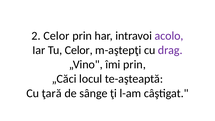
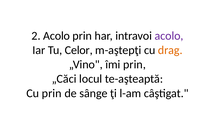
2 Celor: Celor -> Acolo (57, 36)
drag colour: purple -> orange (170, 50)
Cu ţară: ţară -> prin (52, 93)
